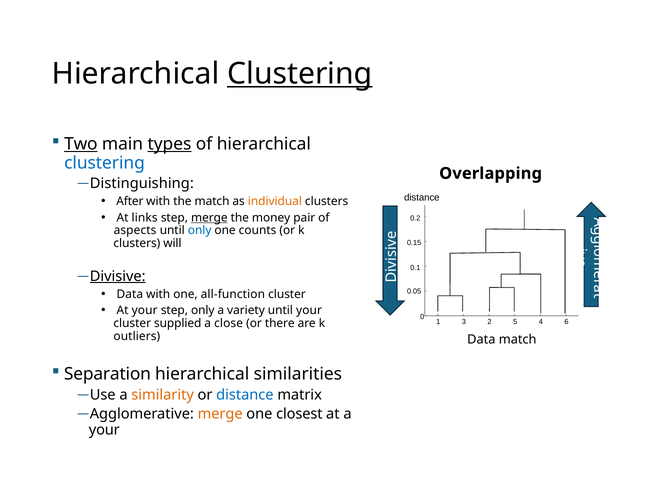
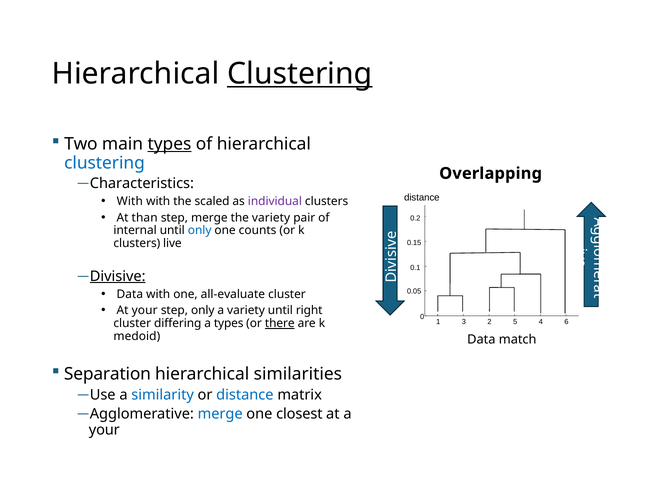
Two underline: present -> none (81, 144)
Distinguishing: Distinguishing -> Characteristics (142, 183)
After: After -> With (130, 201)
the match: match -> scaled (212, 201)
individual colour: orange -> purple (275, 201)
links: links -> than (145, 217)
merge underline: present -> none (209, 217)
the money: money -> variety (271, 217)
aspects: aspects -> internal (135, 230)
will: will -> live (172, 243)
all-function: all-function -> all-evaluate (233, 294)
until your: your -> right (309, 310)
supplied: supplied -> differing (178, 323)
a close: close -> types (229, 323)
there underline: none -> present (280, 323)
outliers: outliers -> medoid (137, 336)
similarity colour: orange -> blue (163, 394)
merge colour: orange -> blue (220, 414)
